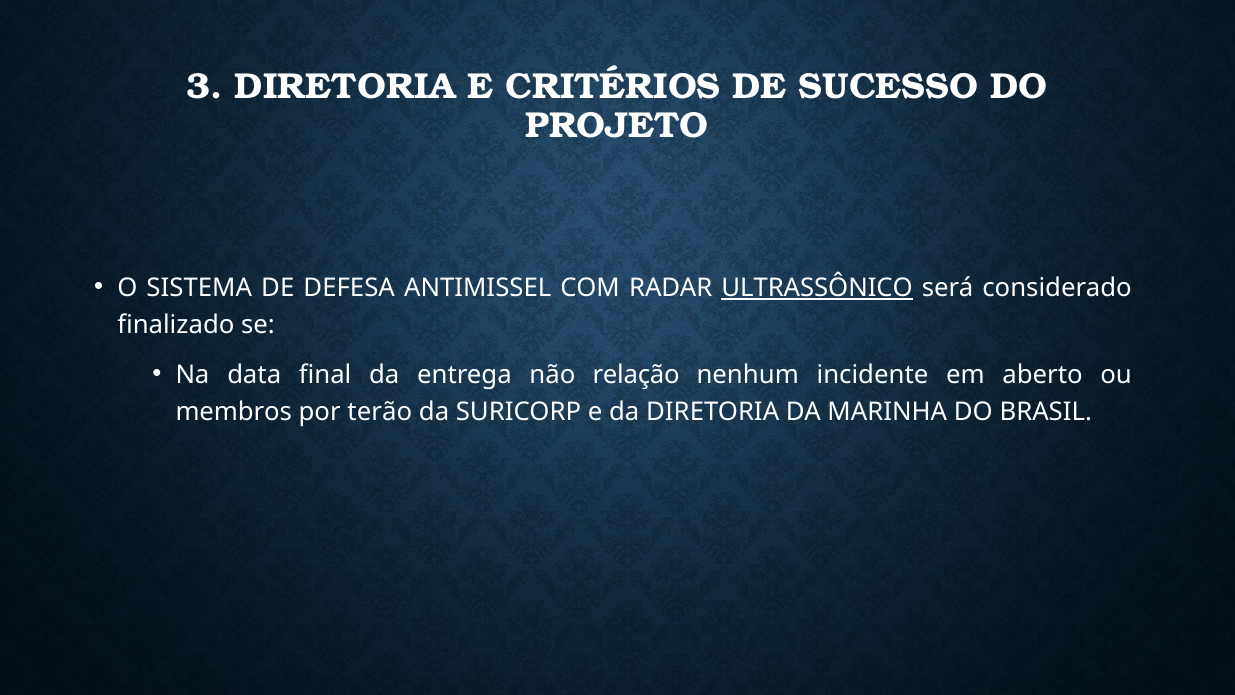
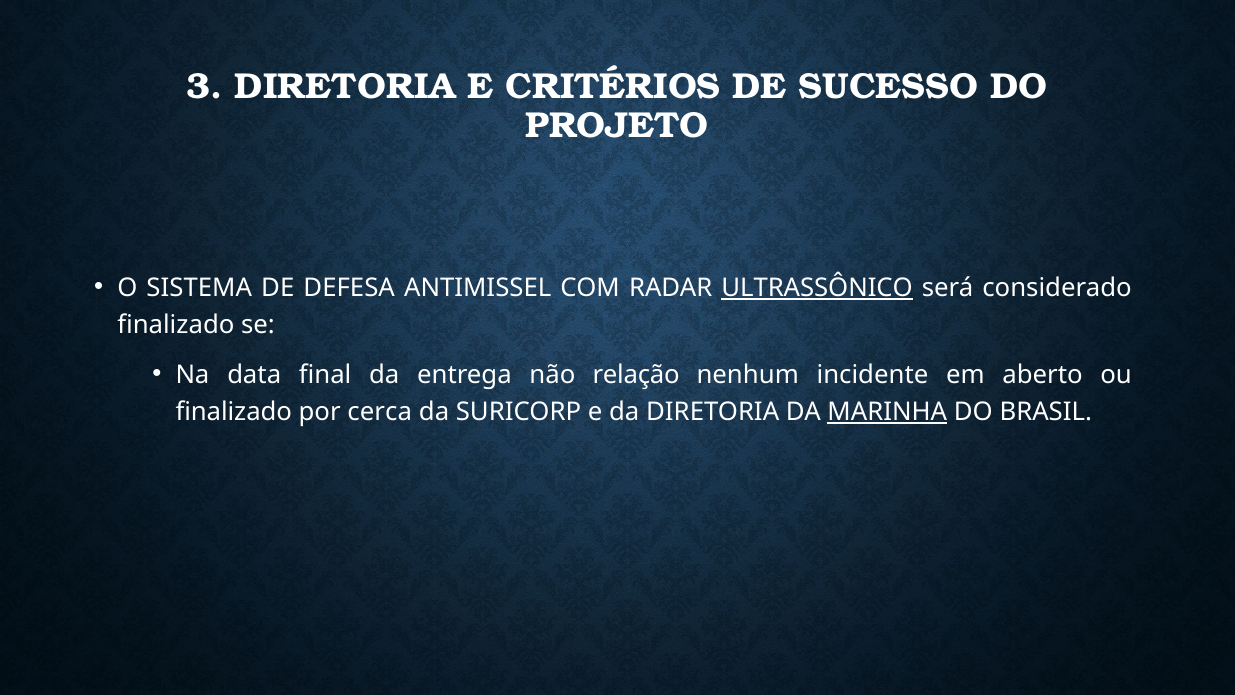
membros: membros -> finalizado (234, 412)
terão: terão -> cerca (380, 412)
MARINHA underline: none -> present (887, 412)
